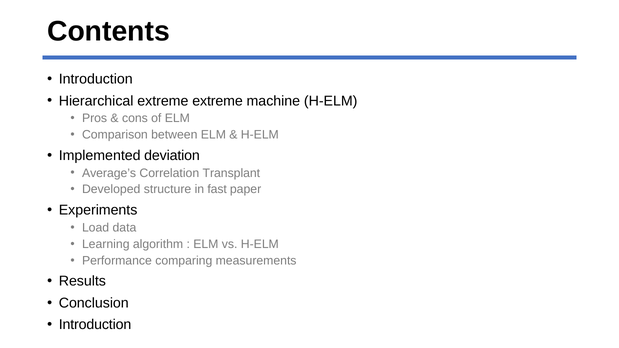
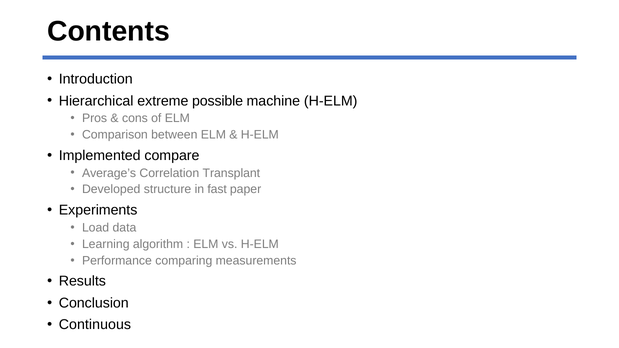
extreme extreme: extreme -> possible (218, 101)
deviation: deviation -> compare (172, 156)
Introduction: Introduction -> Continuous (95, 325)
